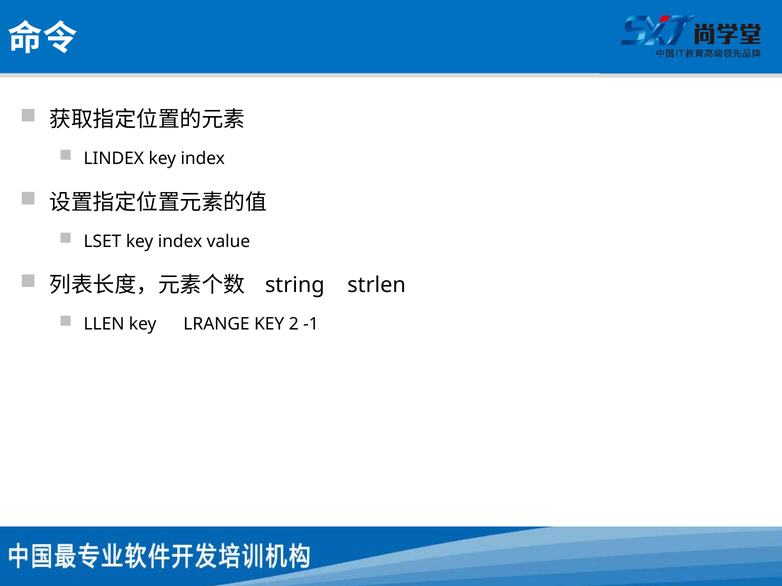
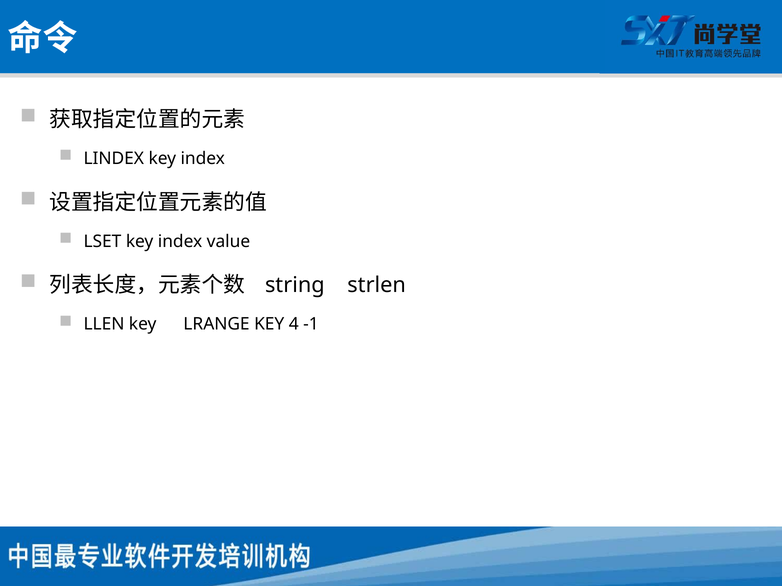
2: 2 -> 4 (294, 324)
